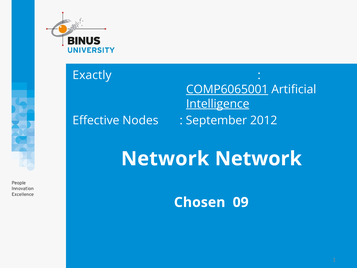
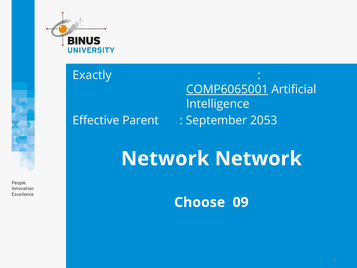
Intelligence underline: present -> none (218, 104)
Nodes: Nodes -> Parent (141, 120)
2012: 2012 -> 2053 (264, 120)
Chosen: Chosen -> Choose (200, 202)
